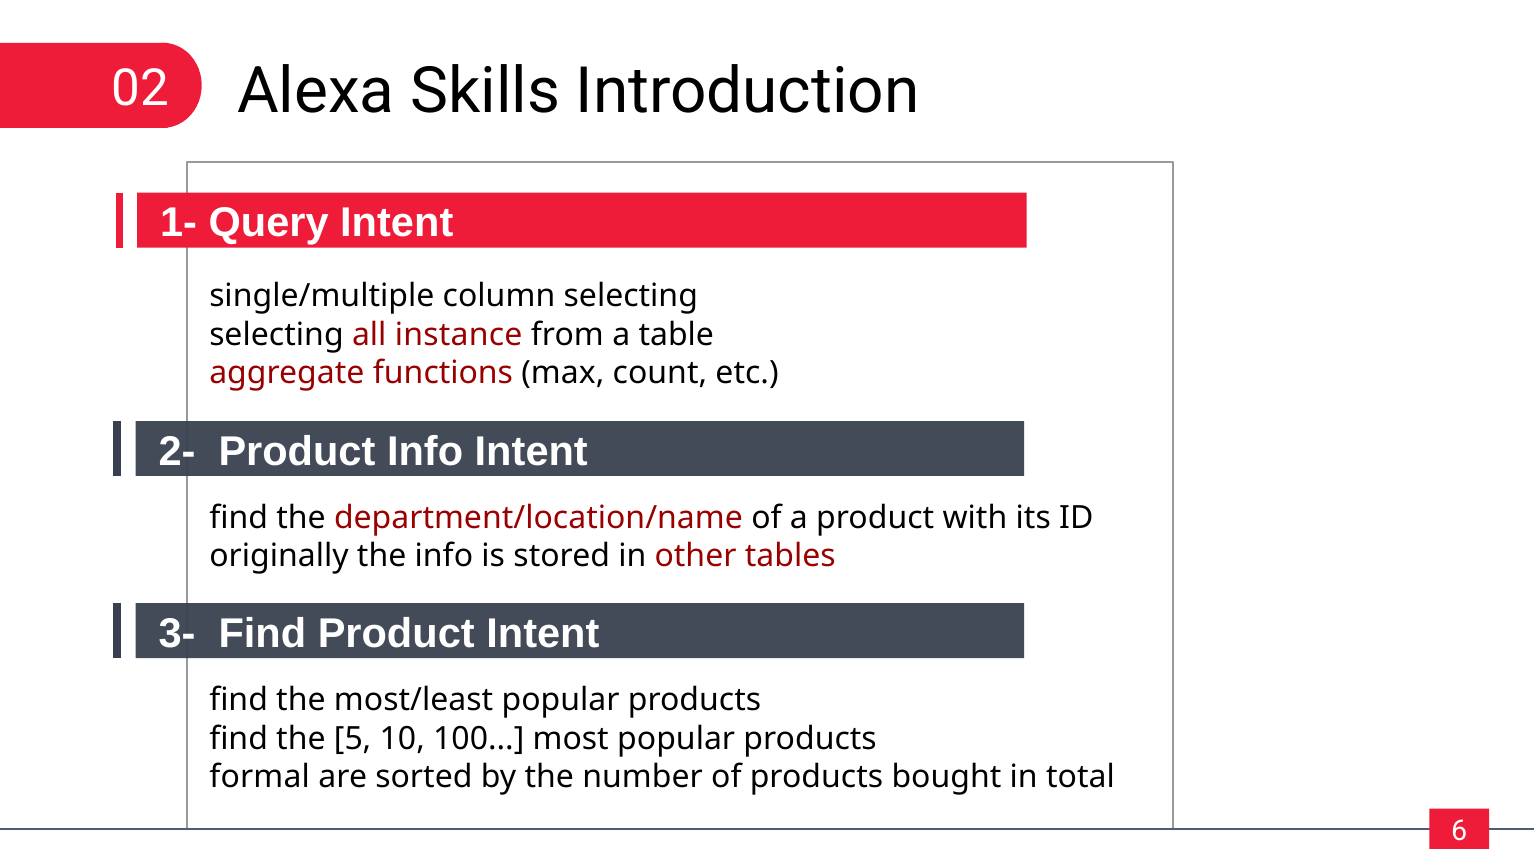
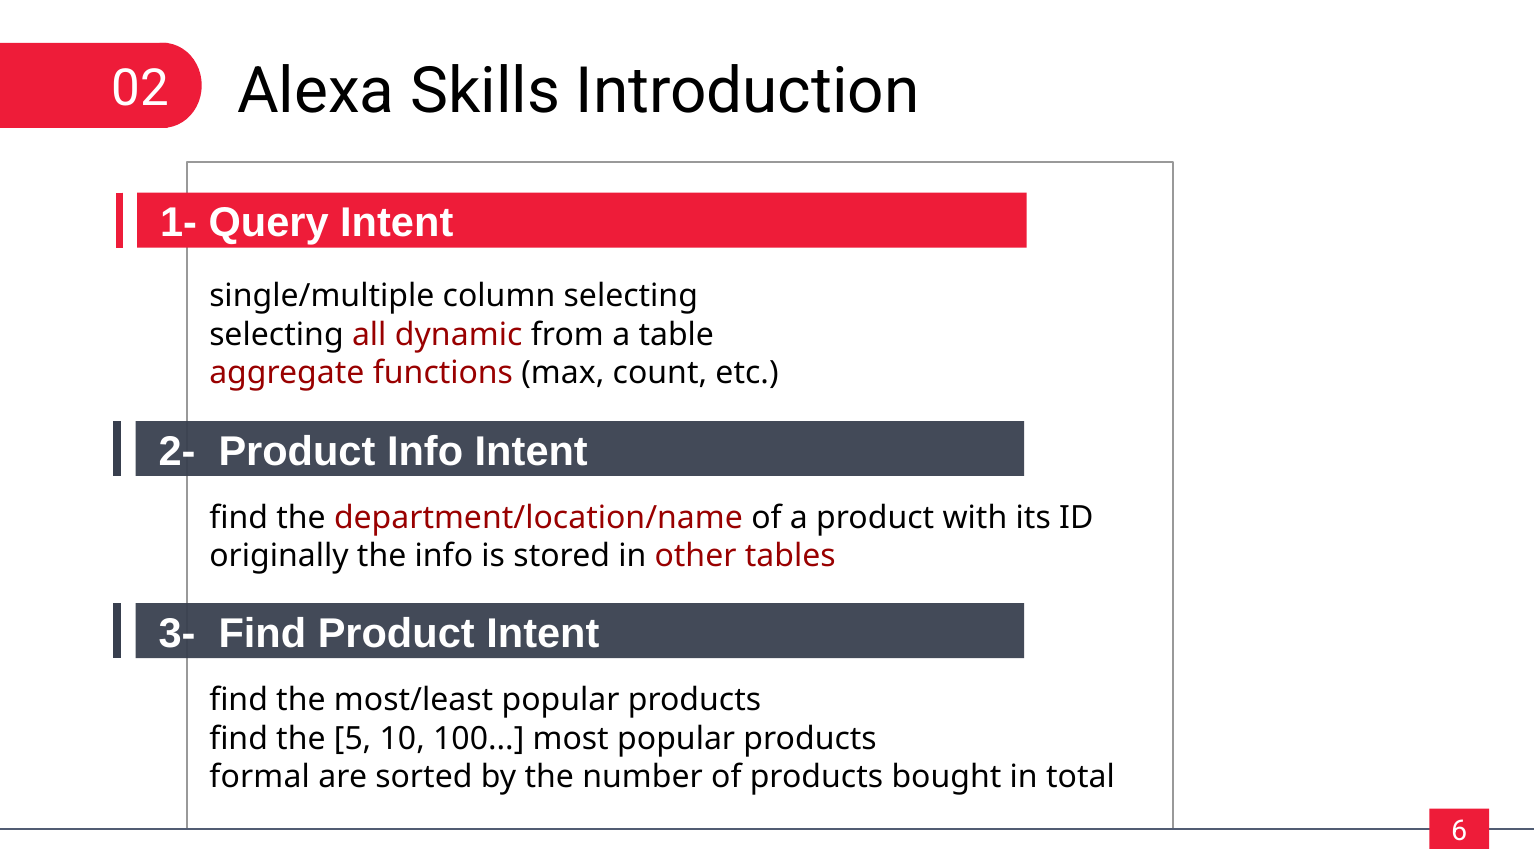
instance: instance -> dynamic (459, 334)
